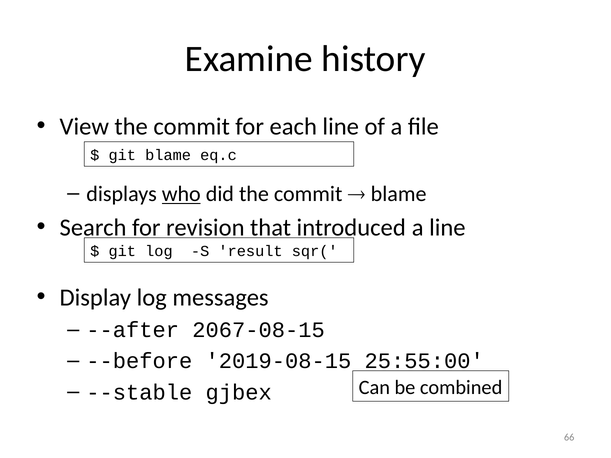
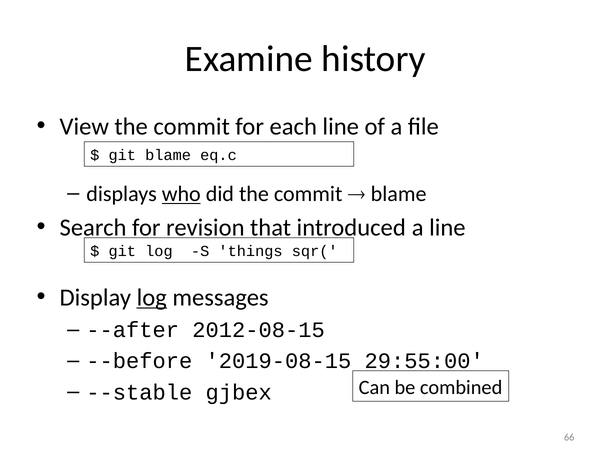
result: result -> things (251, 251)
log underline: none -> present (152, 298)
2067-08-15: 2067-08-15 -> 2012-08-15 (259, 330)
25:55:00: 25:55:00 -> 29:55:00 (424, 361)
